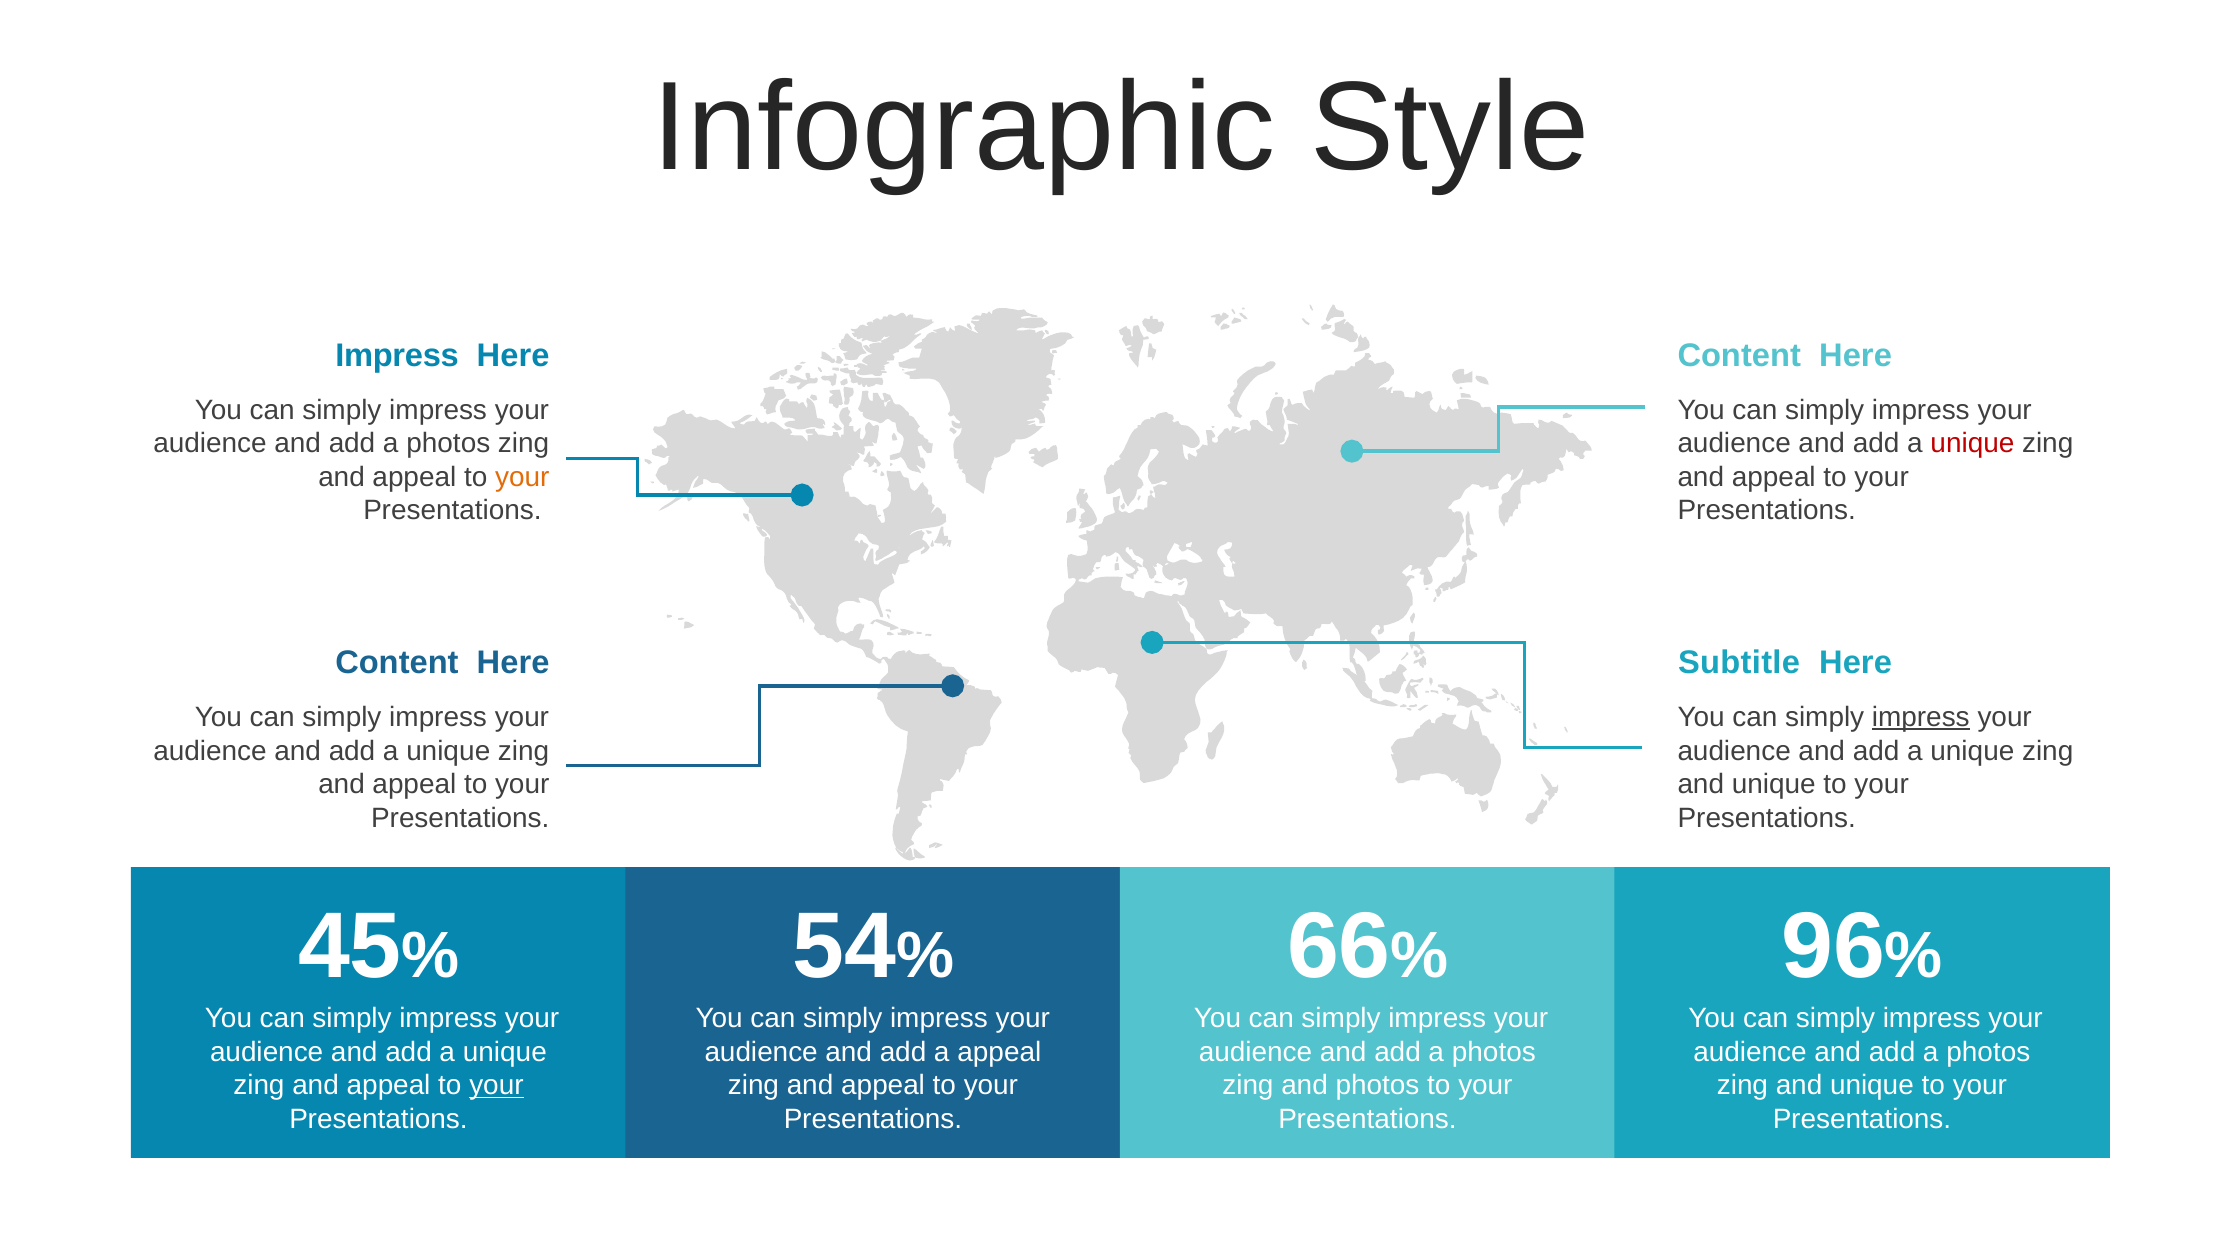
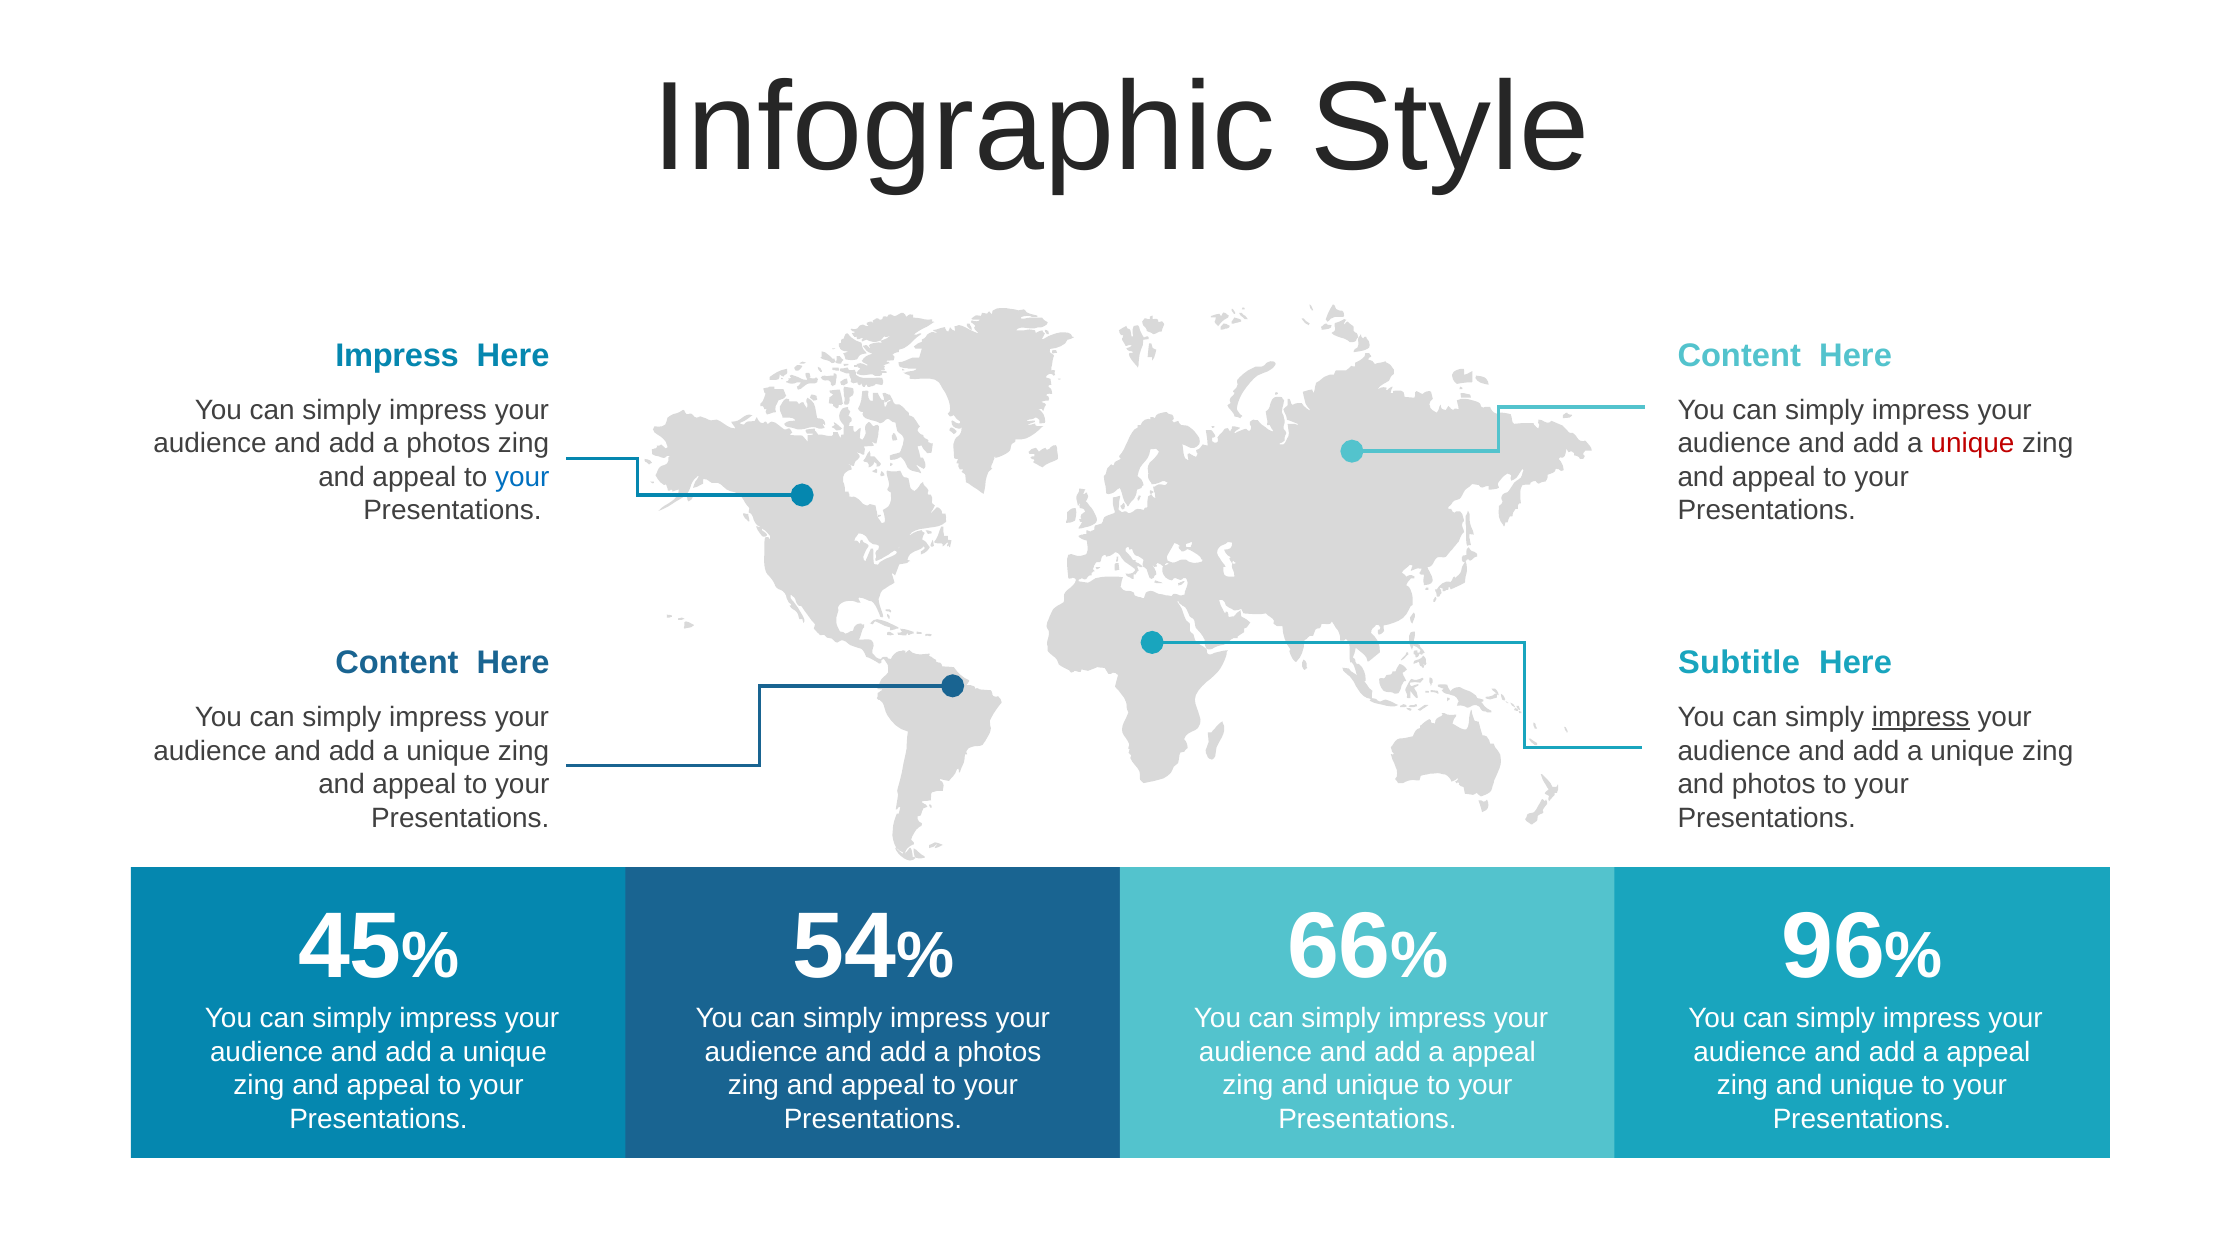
your colour: orange -> blue (522, 477)
unique: unique -> photos (1774, 784)
appeal: appeal -> photos (999, 1052)
photos: photos -> appeal (1494, 1052)
photos: photos -> appeal (1988, 1052)
your underline: present -> none (496, 1085)
photos: photos -> unique (1377, 1085)
